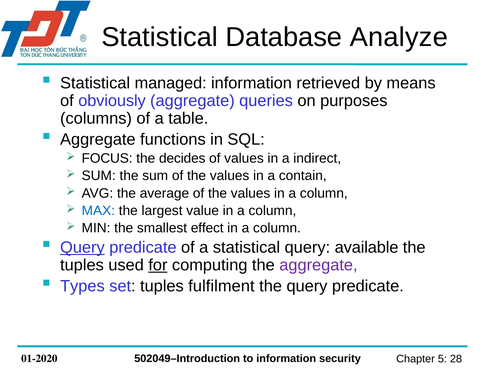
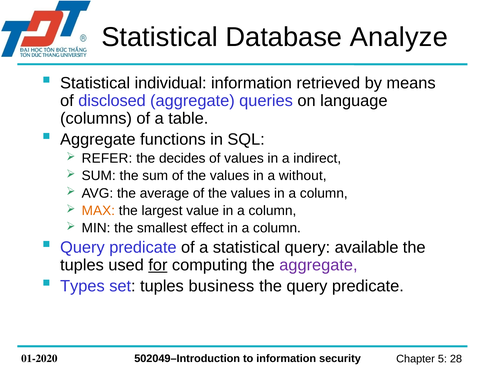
managed: managed -> individual (171, 83)
obviously: obviously -> disclosed (112, 101)
purposes: purposes -> language (354, 101)
FOCUS: FOCUS -> REFER (107, 158)
contain: contain -> without (303, 176)
MAX colour: blue -> orange (98, 211)
Query underline: present -> none (82, 248)
fulfilment: fulfilment -> business (221, 286)
